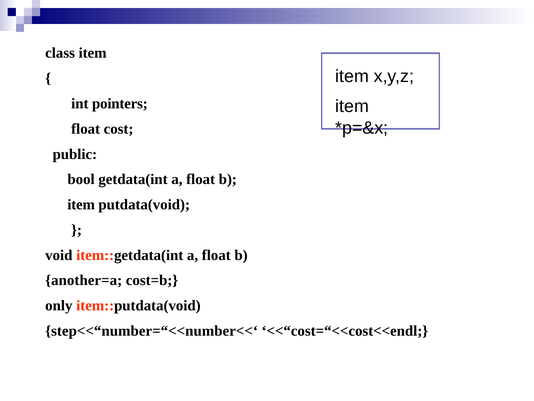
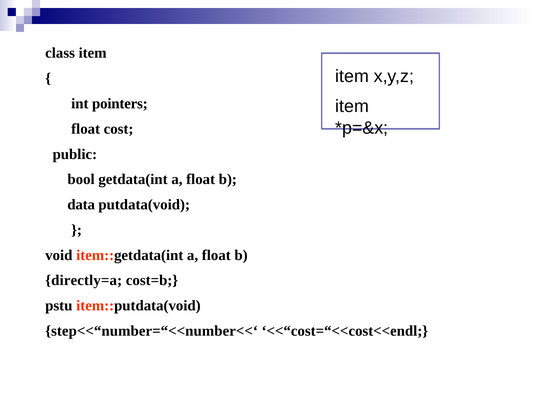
item: item -> data (81, 204)
another=a: another=a -> directly=a (84, 280)
only: only -> pstu (59, 305)
